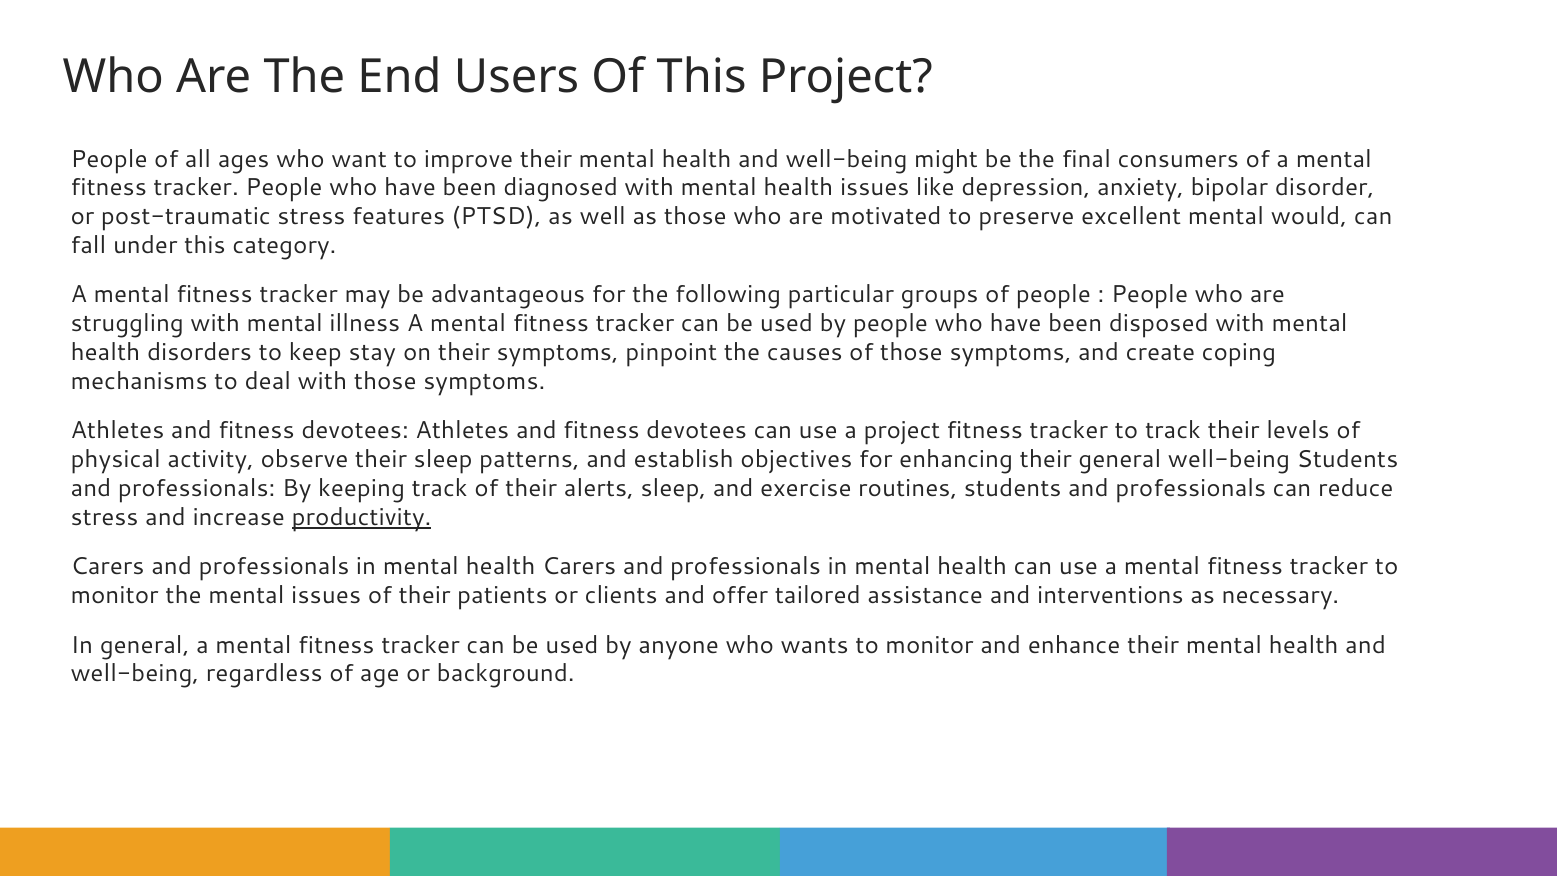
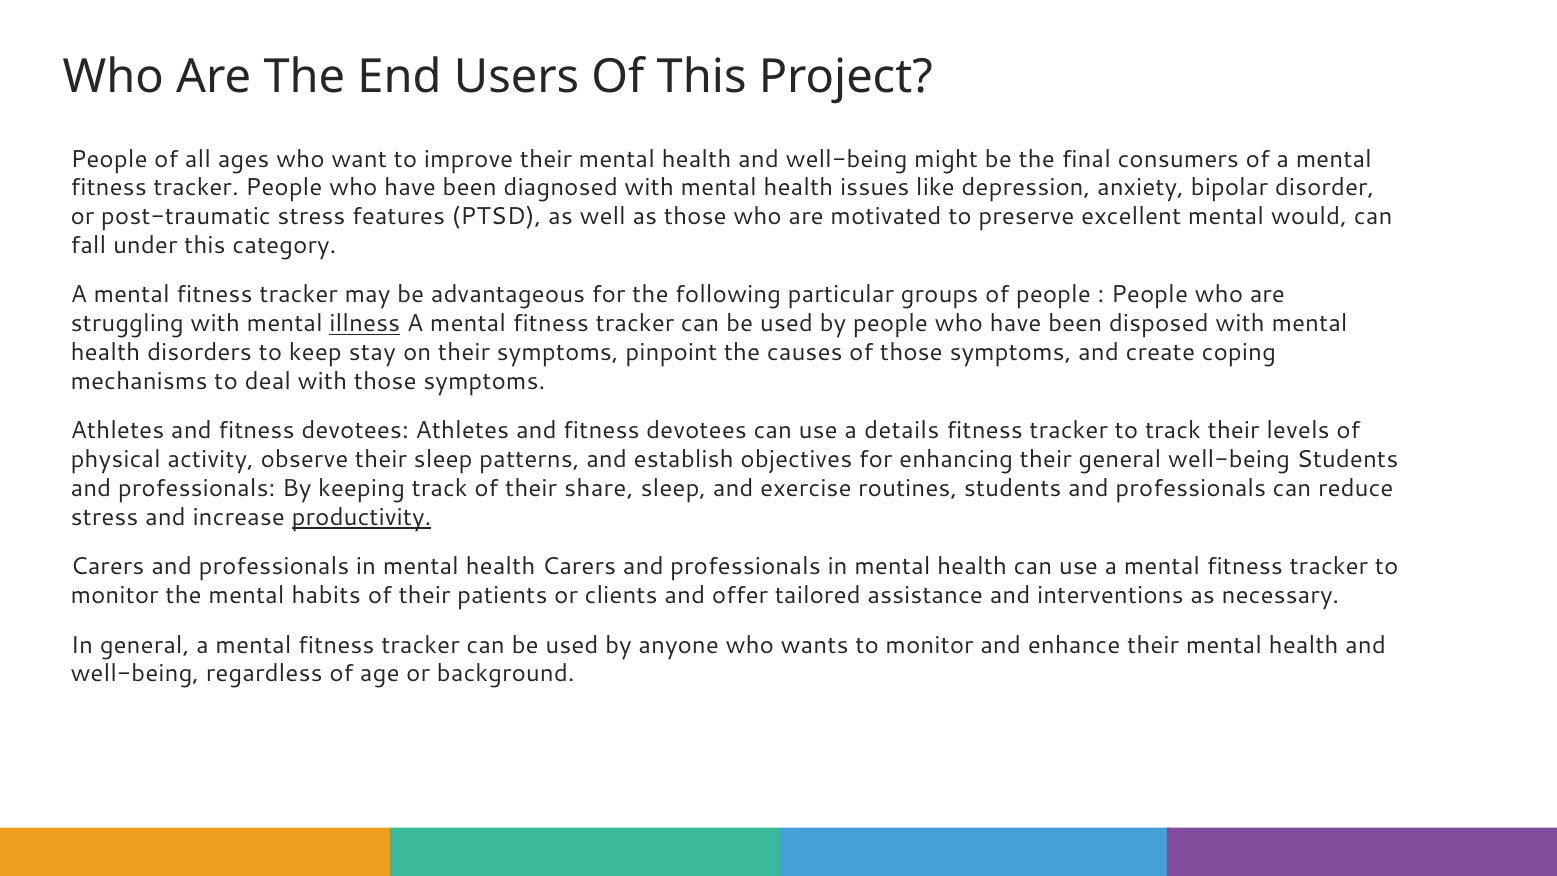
illness underline: none -> present (365, 324)
a project: project -> details (902, 431)
alerts: alerts -> share (599, 489)
mental issues: issues -> habits (326, 596)
